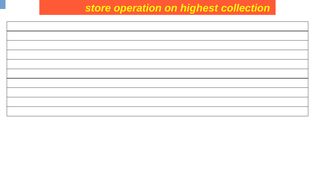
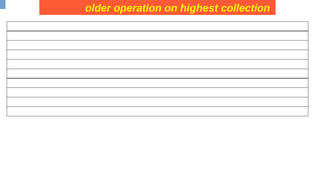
store: store -> older (98, 8)
